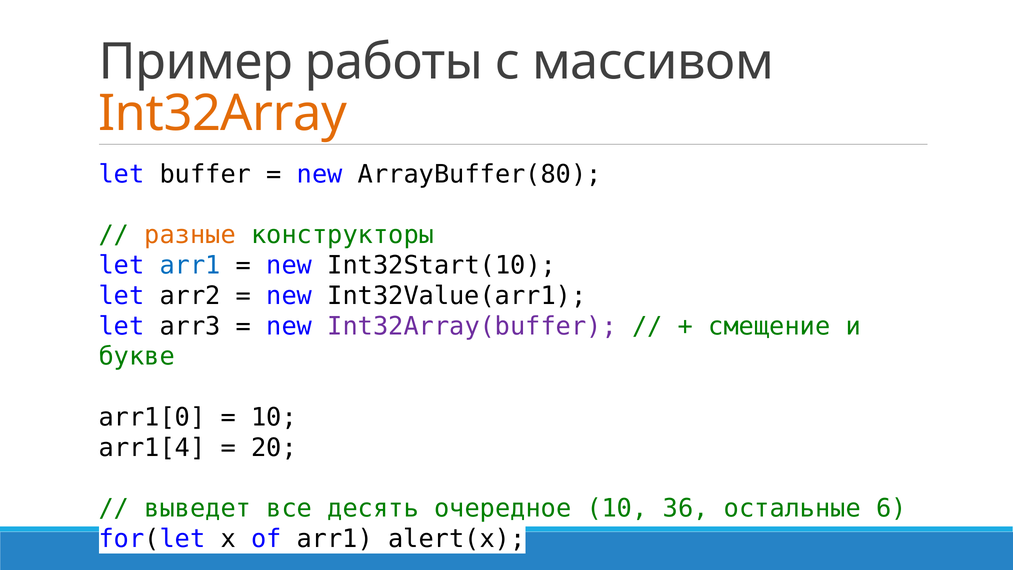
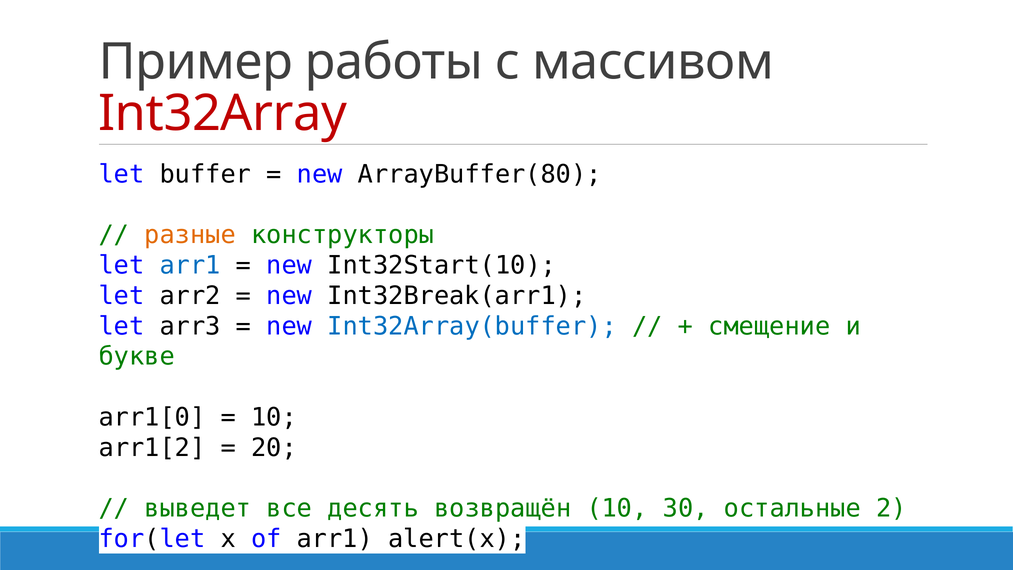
Int32Array colour: orange -> red (223, 113)
Int32Value(arr1: Int32Value(arr1 -> Int32Break(arr1 (457, 296)
Int32Array(buffer colour: purple -> blue (472, 326)
arr1[4: arr1[4 -> arr1[2 (152, 448)
очередное: очередное -> возвращён (503, 508)
36: 36 -> 30 (686, 508)
6: 6 -> 2 (891, 508)
